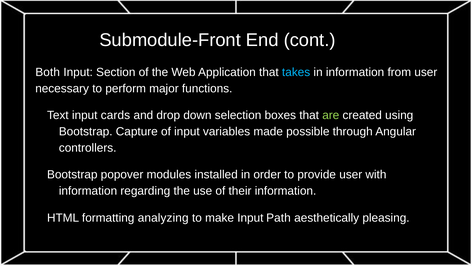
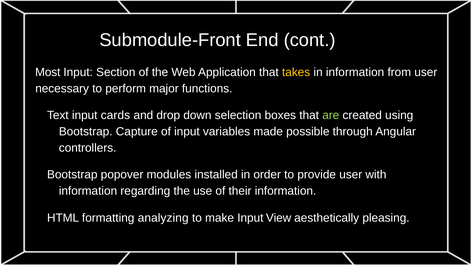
Both: Both -> Most (48, 72)
takes colour: light blue -> yellow (296, 72)
Path: Path -> View (279, 217)
